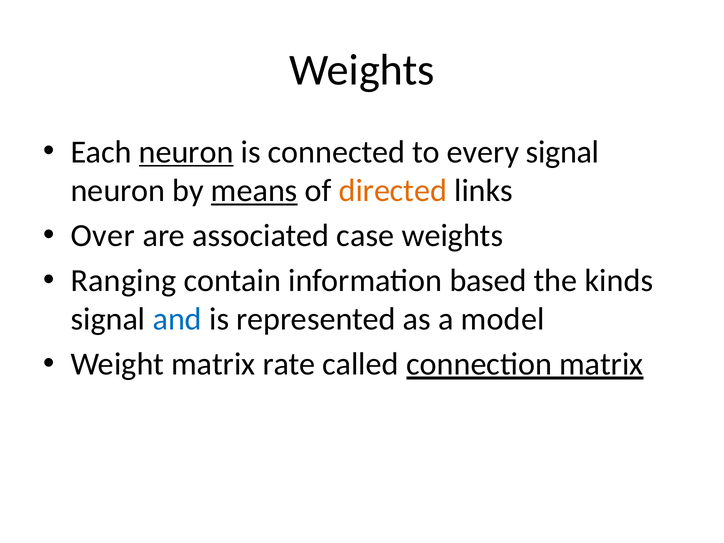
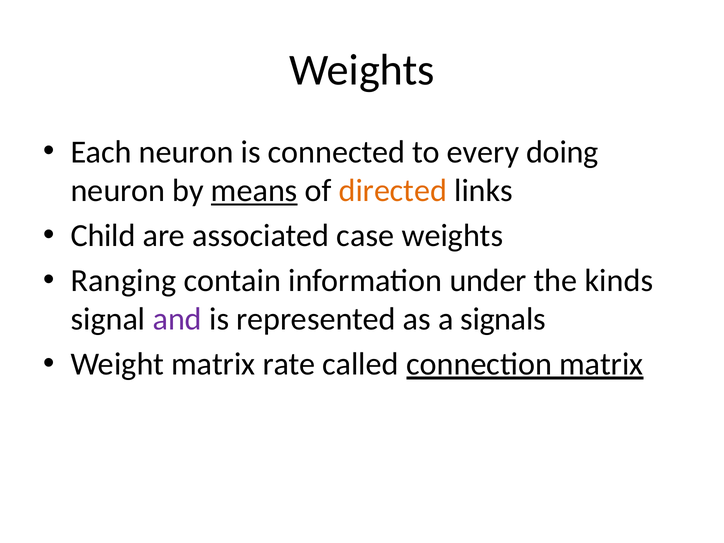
neuron underline: present -> none (186, 152)
every signal: signal -> doing (562, 152)
Over: Over -> Child (103, 236)
based: based -> under (488, 281)
and colour: blue -> purple (177, 319)
model: model -> signals (503, 319)
